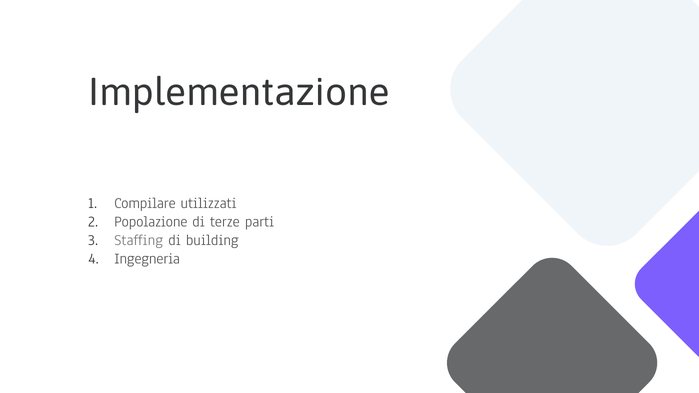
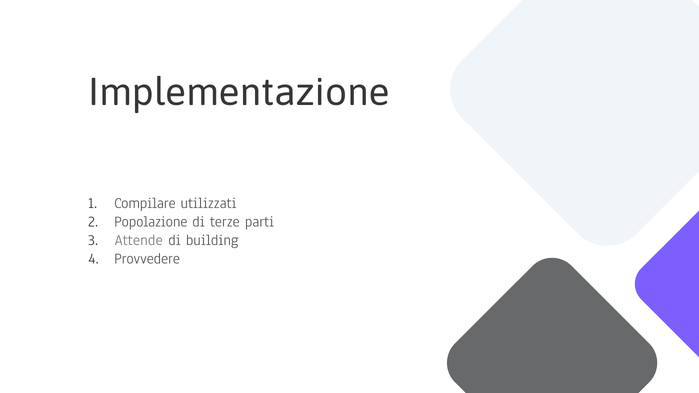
Staffing: Staffing -> Attende (139, 240)
Ingegneria: Ingegneria -> Provvedere (147, 259)
